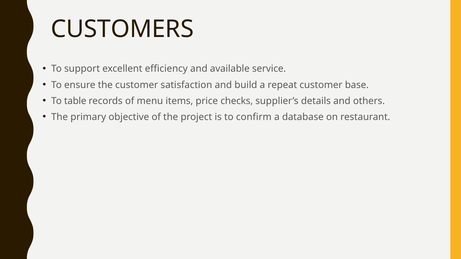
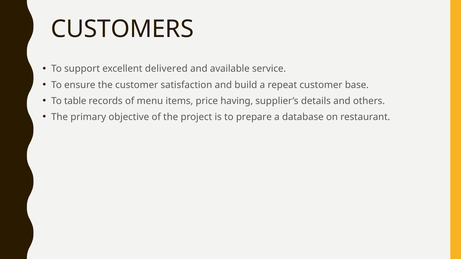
efficiency: efficiency -> delivered (166, 69)
checks: checks -> having (237, 101)
confirm: confirm -> prepare (254, 117)
